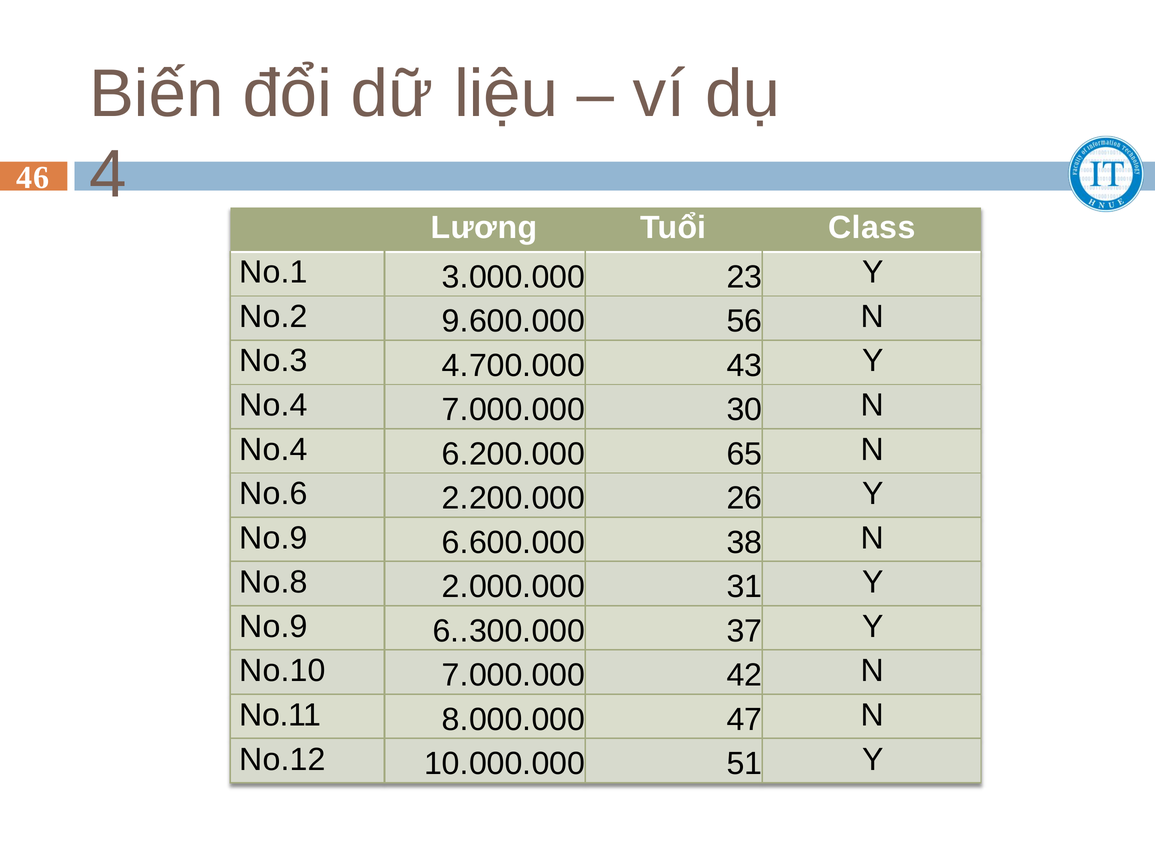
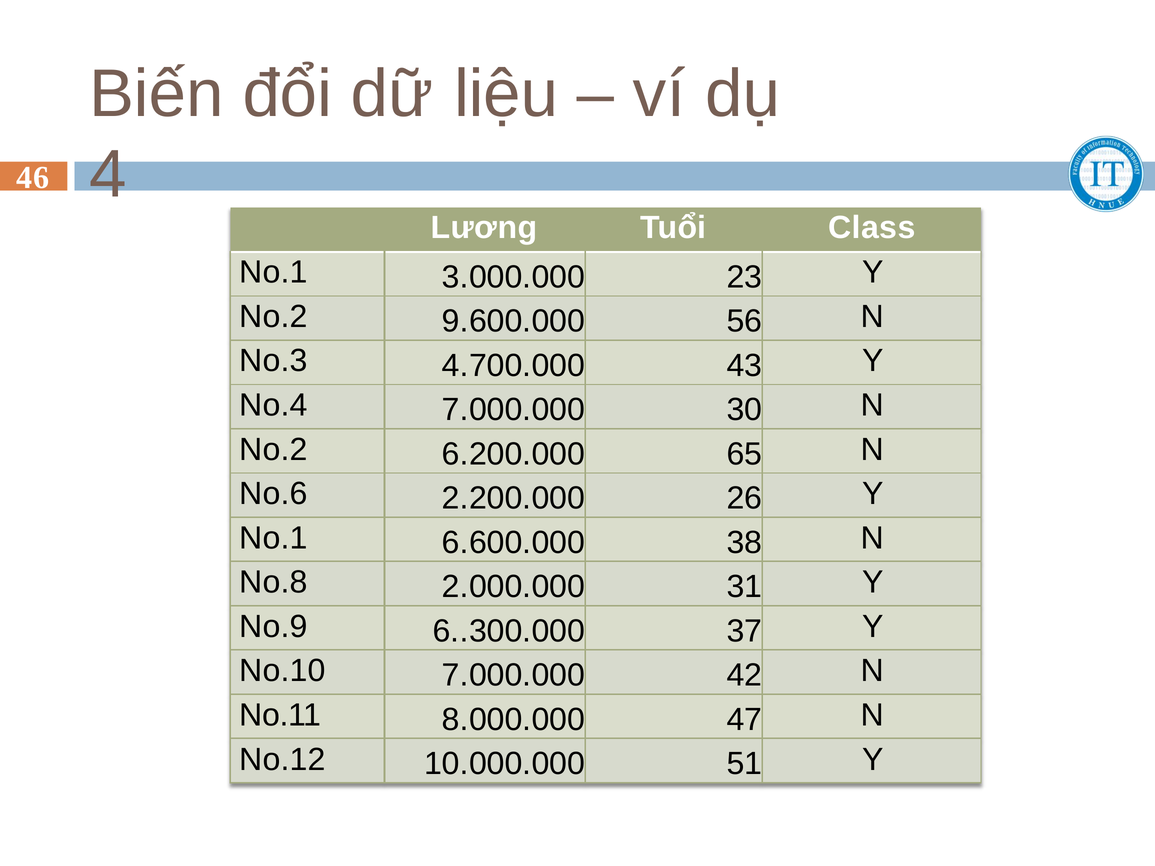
No.4: No.4 -> No.2 (273, 450)
No.9: No.9 -> No.1 (273, 538)
